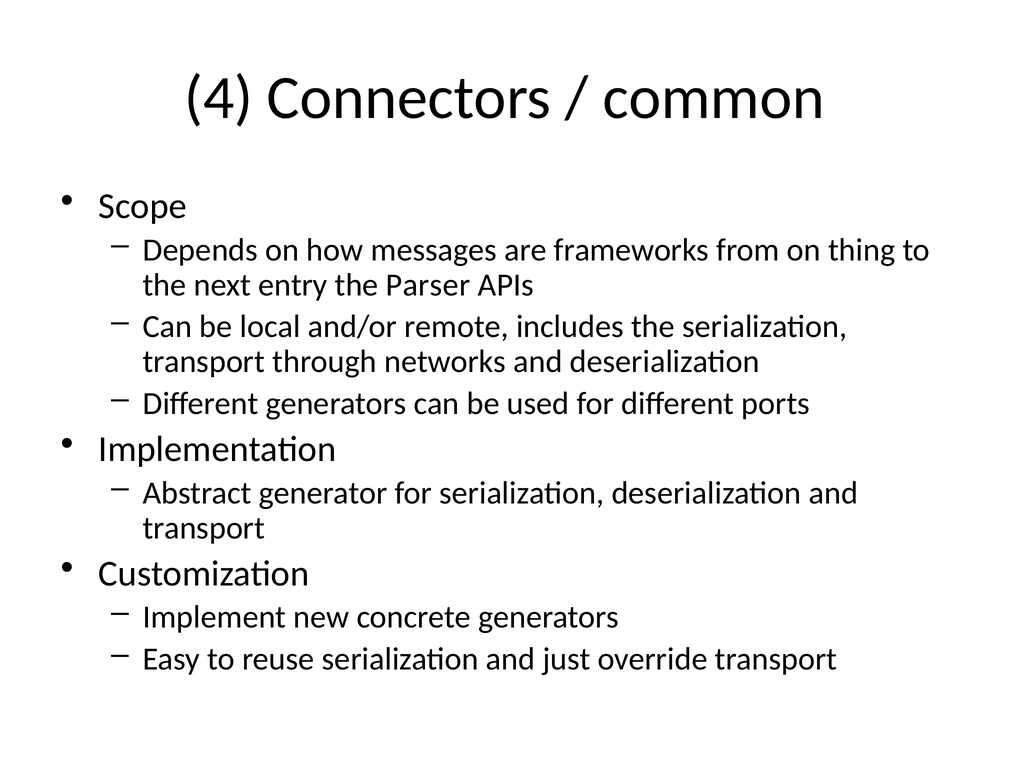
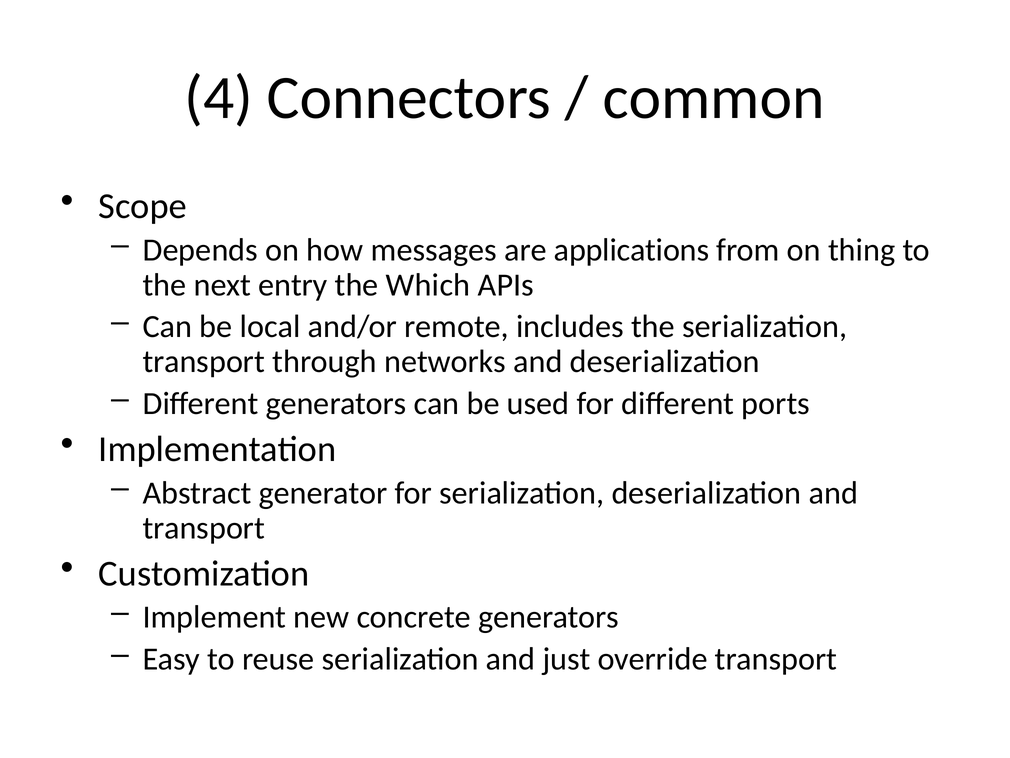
frameworks: frameworks -> applications (631, 250)
Parser: Parser -> Which (428, 285)
